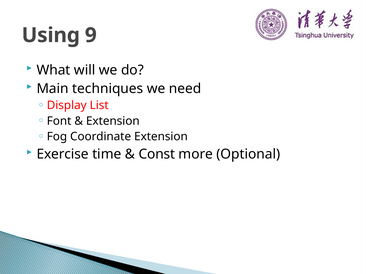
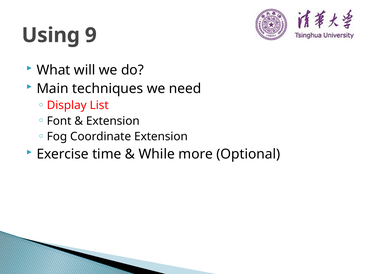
Const: Const -> While (157, 154)
